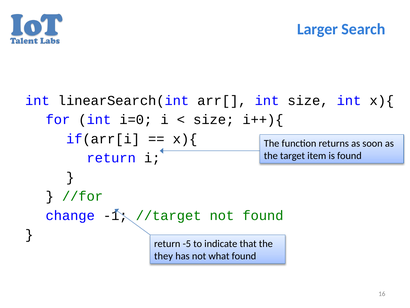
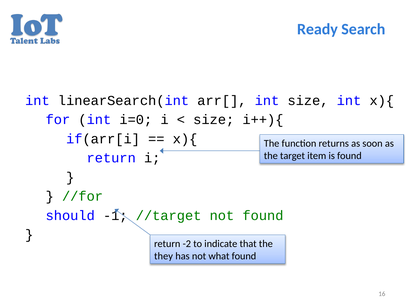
Larger: Larger -> Ready (317, 29)
change: change -> should (70, 215)
-5: -5 -> -2 (187, 243)
